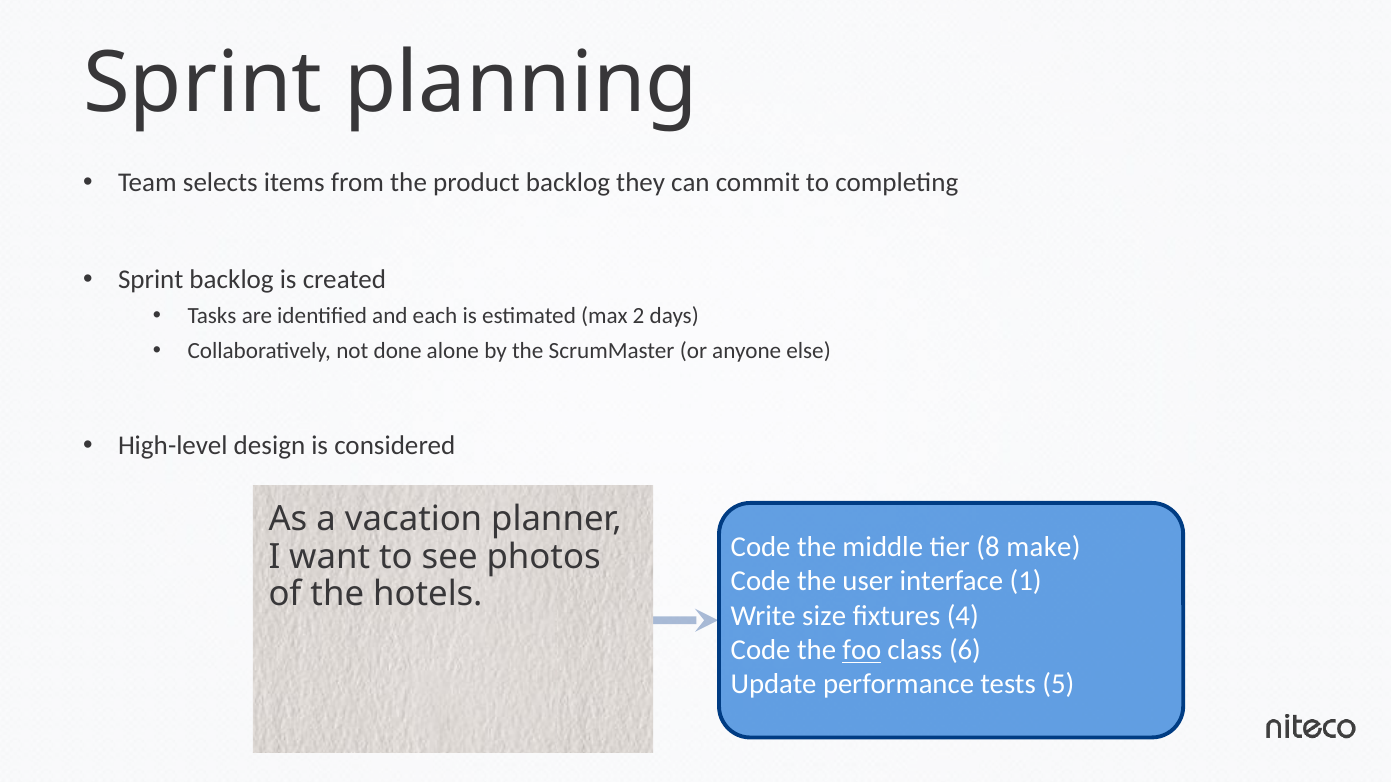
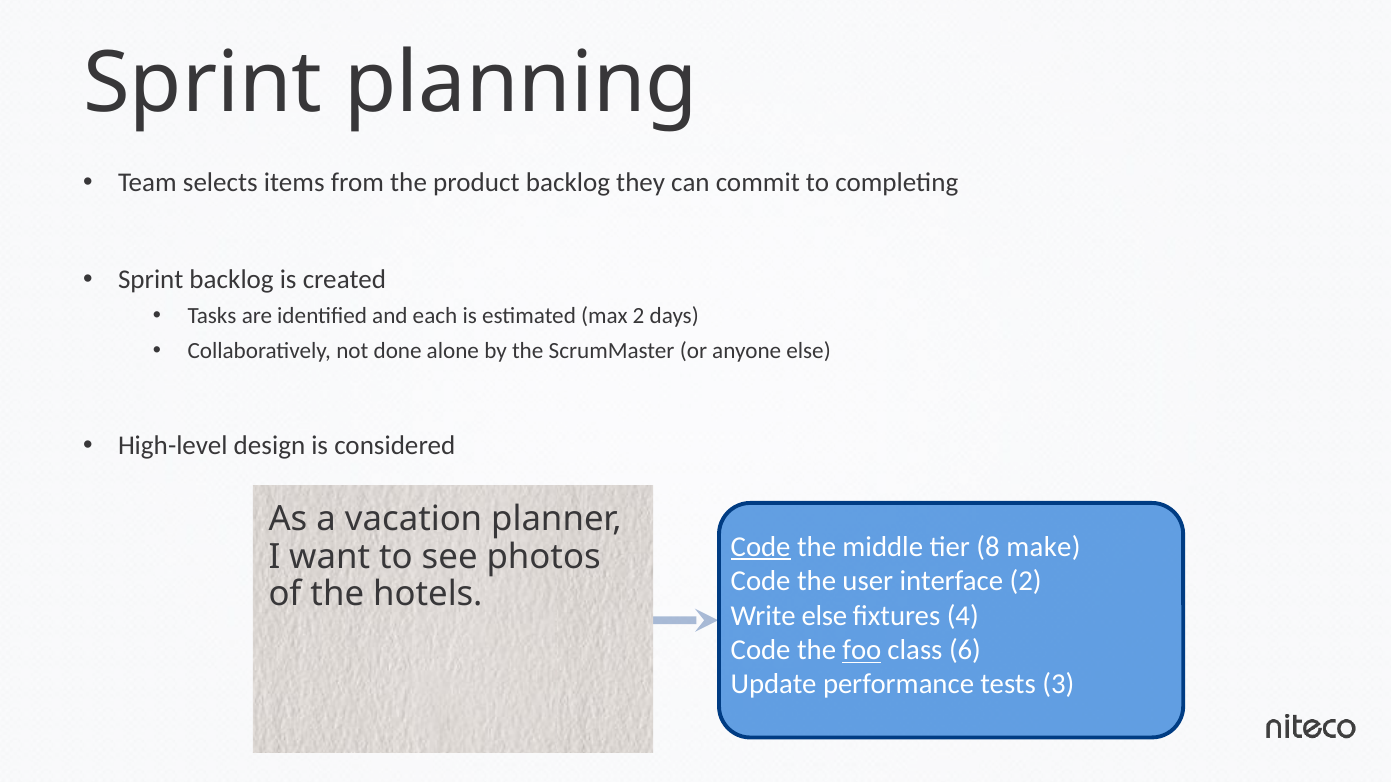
Code underline: none -> present (761, 547)
interface 1: 1 -> 2 (1026, 582)
Write size: size -> else (824, 616)
5: 5 -> 3 (1058, 685)
